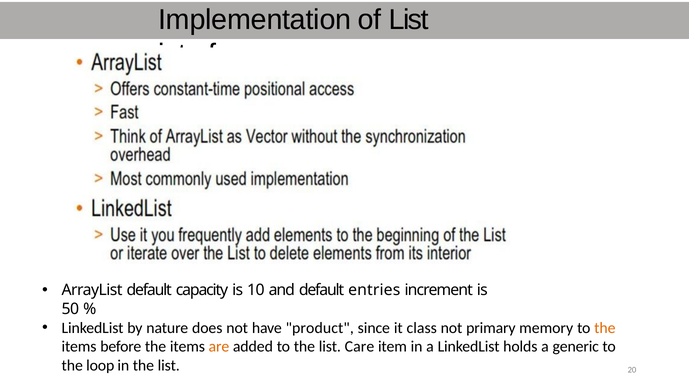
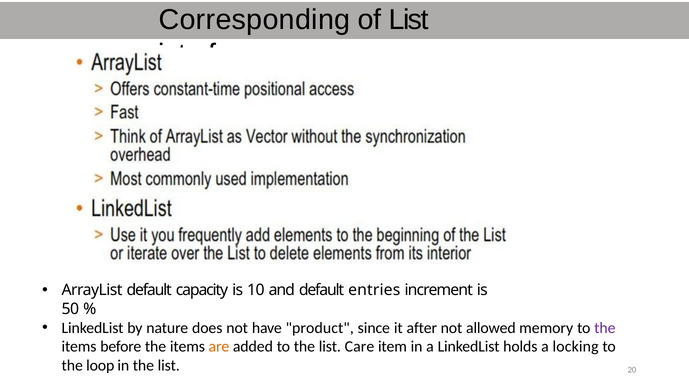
Implementation: Implementation -> Corresponding (254, 20)
class: class -> after (422, 327)
primary: primary -> allowed (491, 327)
the colour: orange -> purple (605, 327)
generic: generic -> locking (576, 346)
